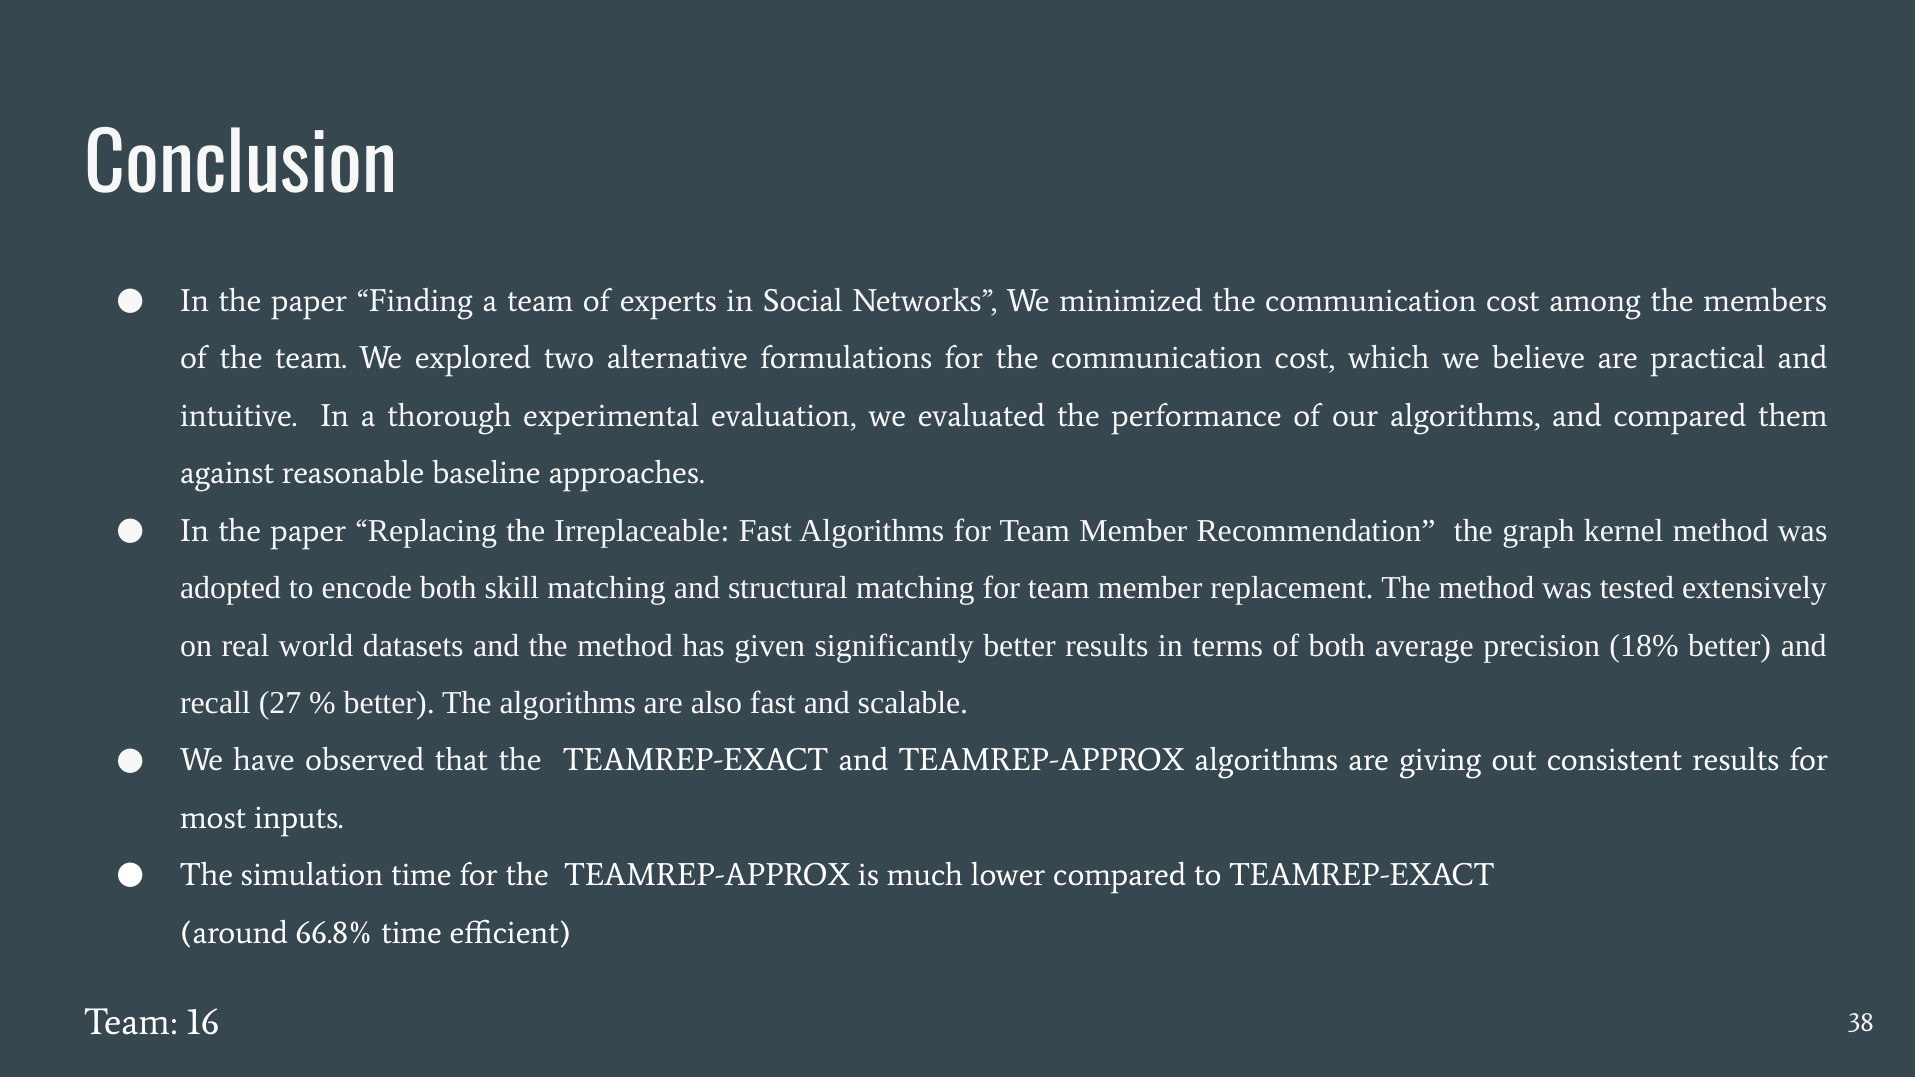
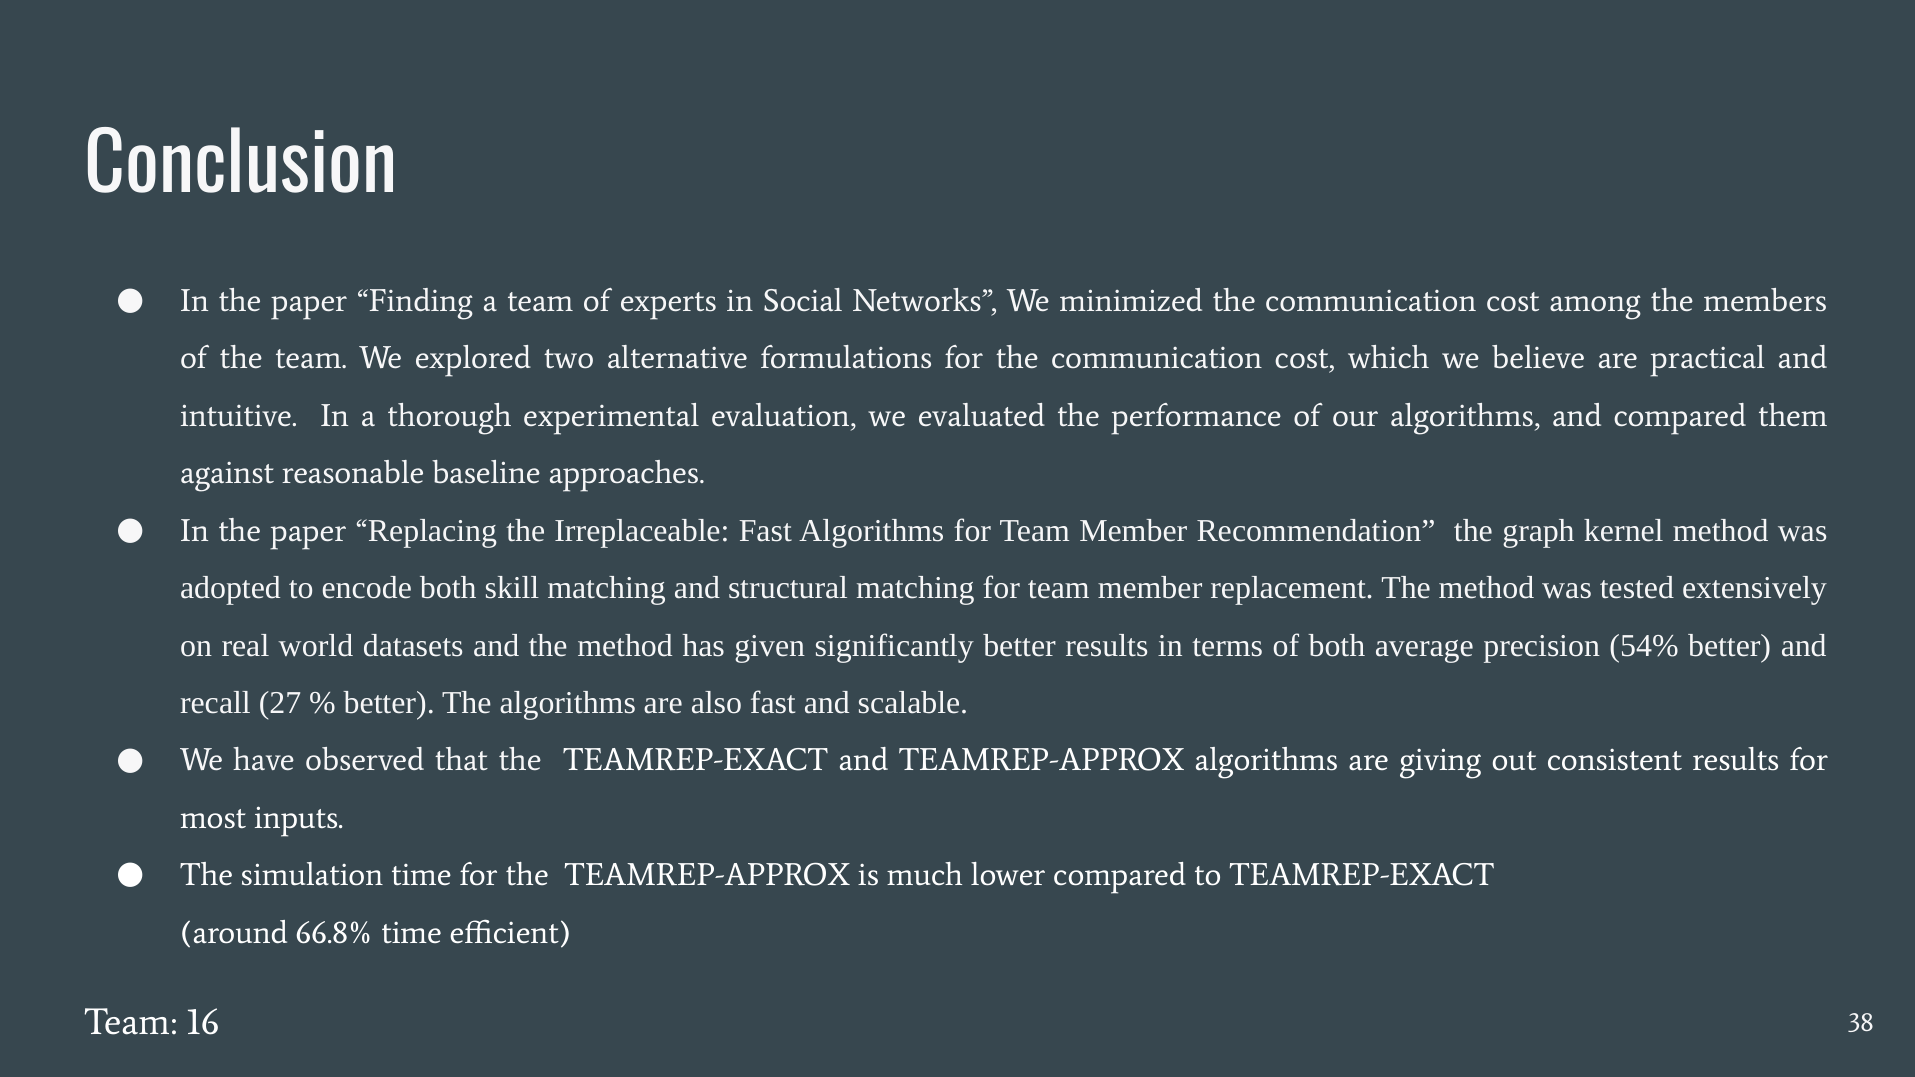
18%: 18% -> 54% (1644, 646)
